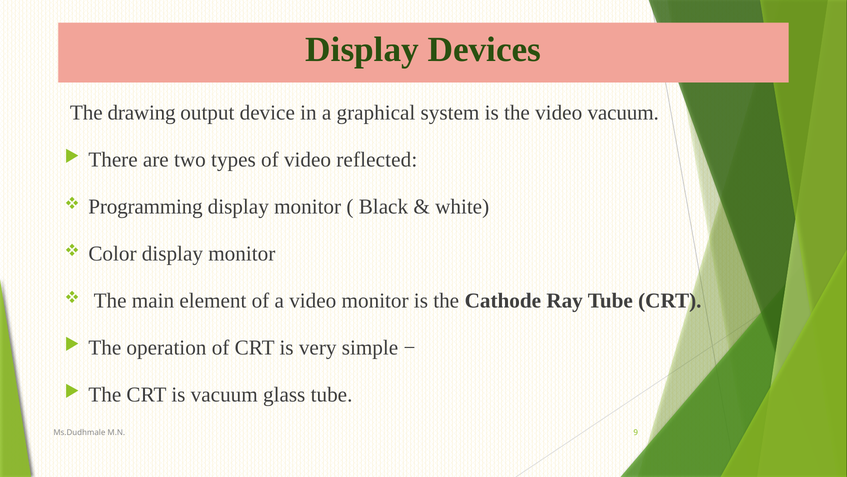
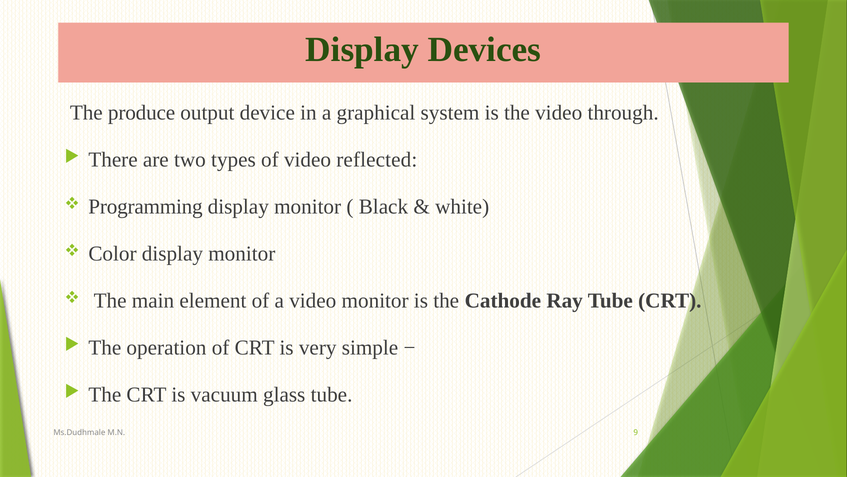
drawing: drawing -> produce (142, 112)
video vacuum: vacuum -> through (623, 112)
